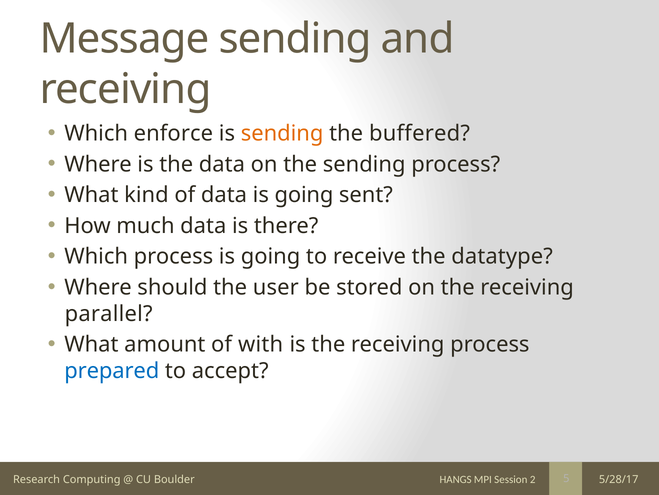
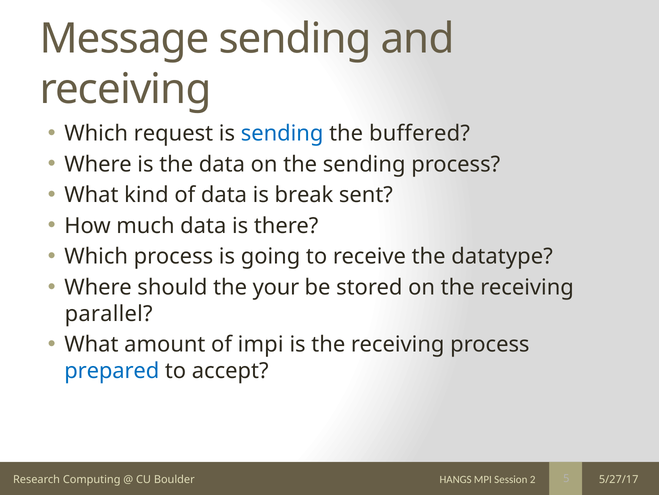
enforce: enforce -> request (173, 133)
sending colour: orange -> blue (282, 133)
data is going: going -> break (304, 195)
user: user -> your (276, 287)
with: with -> impi (261, 344)
5/28/17: 5/28/17 -> 5/27/17 (619, 479)
